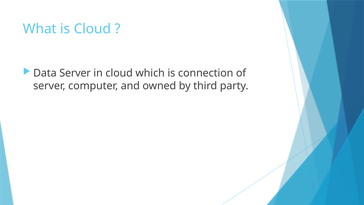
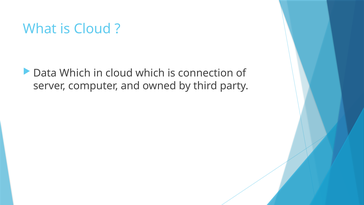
Data Server: Server -> Which (75, 73)
